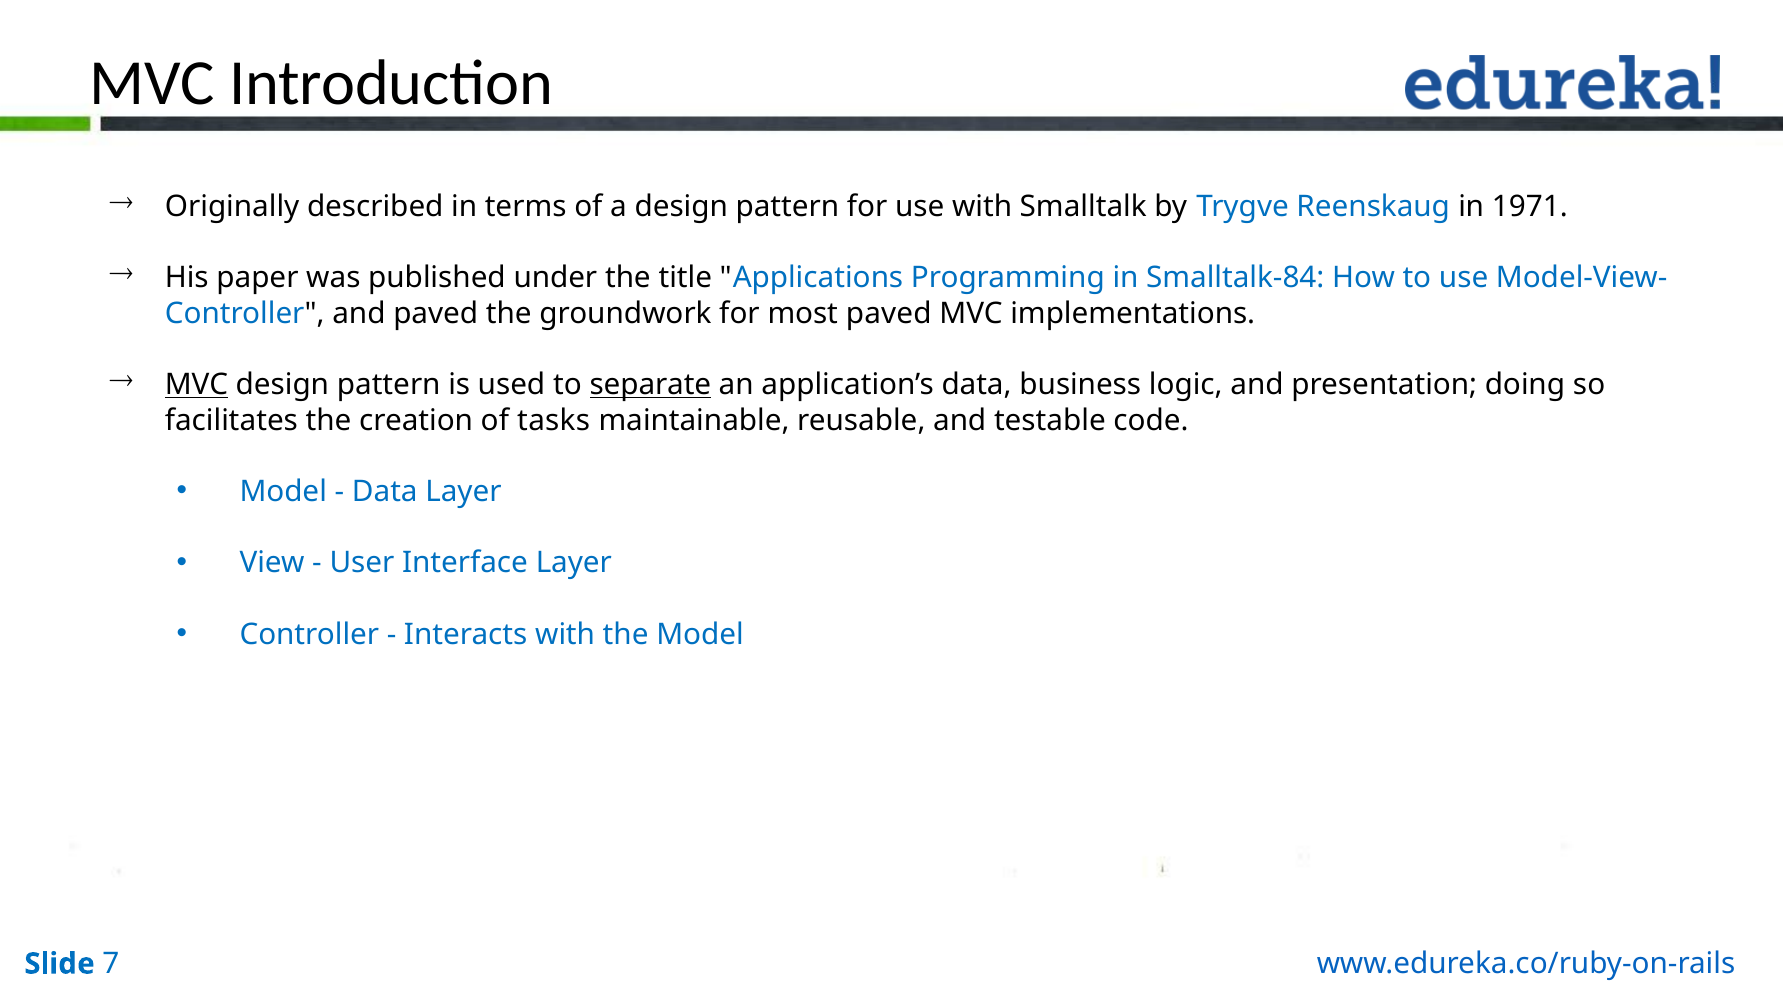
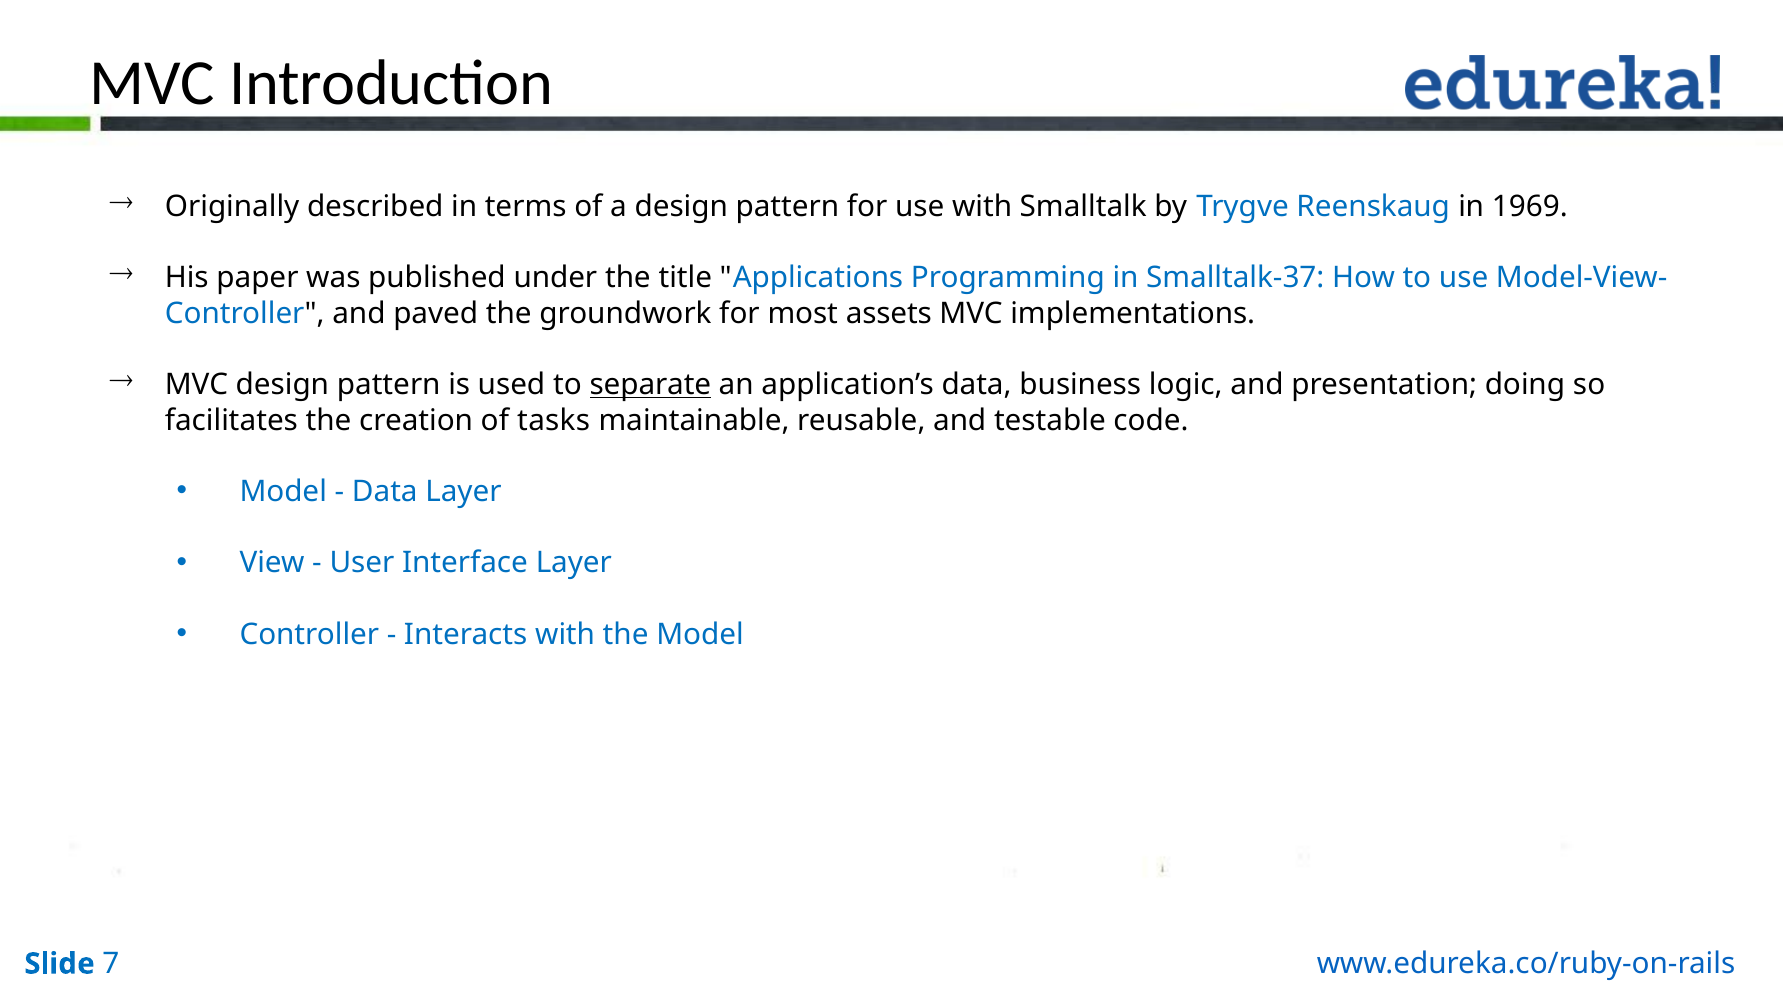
1971: 1971 -> 1969 (1530, 206)
Smalltalk-84: Smalltalk-84 -> Smalltalk-37 (1235, 278)
most paved: paved -> assets (889, 313)
MVC underline: present -> none (197, 385)
